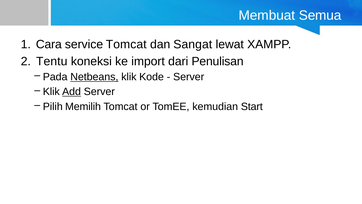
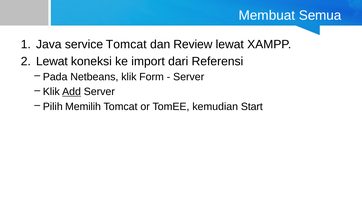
Cara: Cara -> Java (49, 44)
Sangat: Sangat -> Review (193, 44)
Tentu: Tentu -> Lewat (52, 61)
Penulisan: Penulisan -> Referensi (217, 61)
Netbeans underline: present -> none (94, 77)
Kode: Kode -> Form (152, 77)
